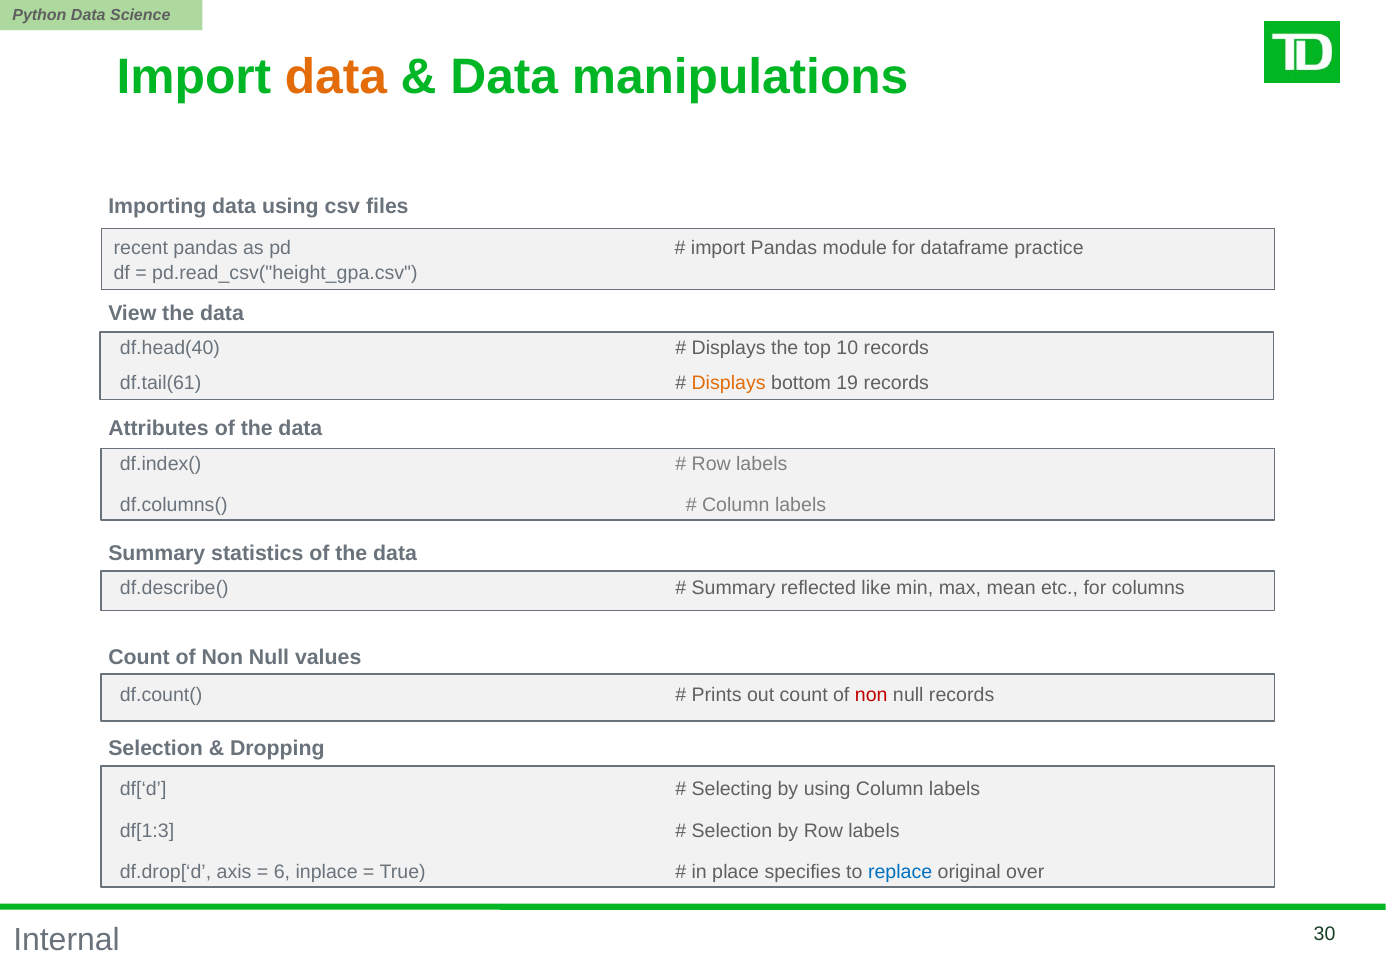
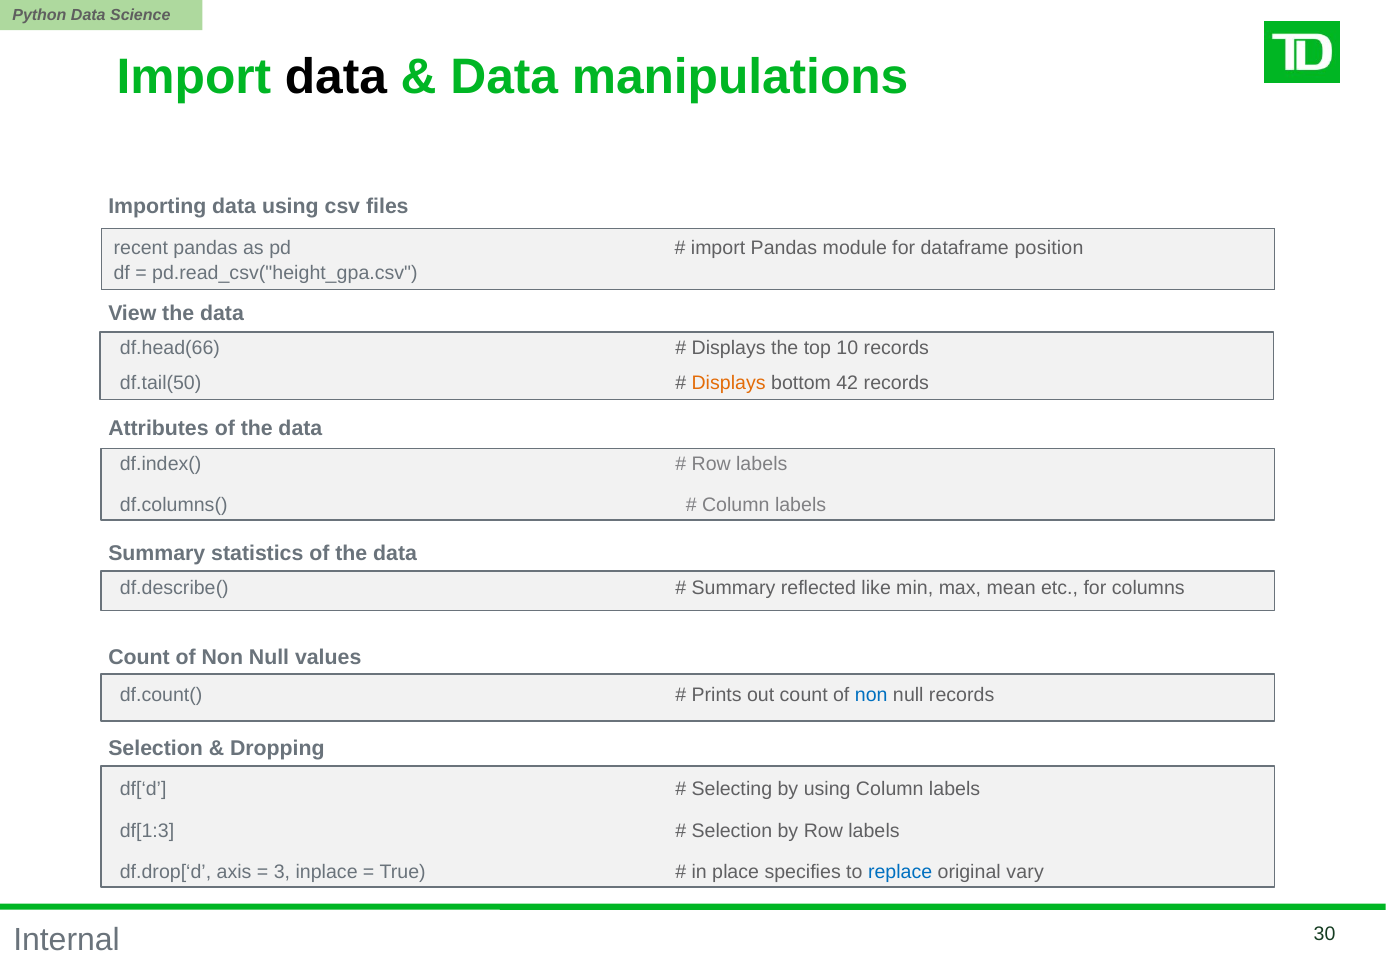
data colour: orange -> black (336, 77)
practice: practice -> position (1049, 248)
df.head(40: df.head(40 -> df.head(66 (170, 348)
df.tail(61: df.tail(61 -> df.tail(50 (161, 383)
19: 19 -> 42 (847, 383)
non colour: red -> blue (871, 695)
6: 6 -> 3 (282, 872)
over: over -> vary (1025, 872)
